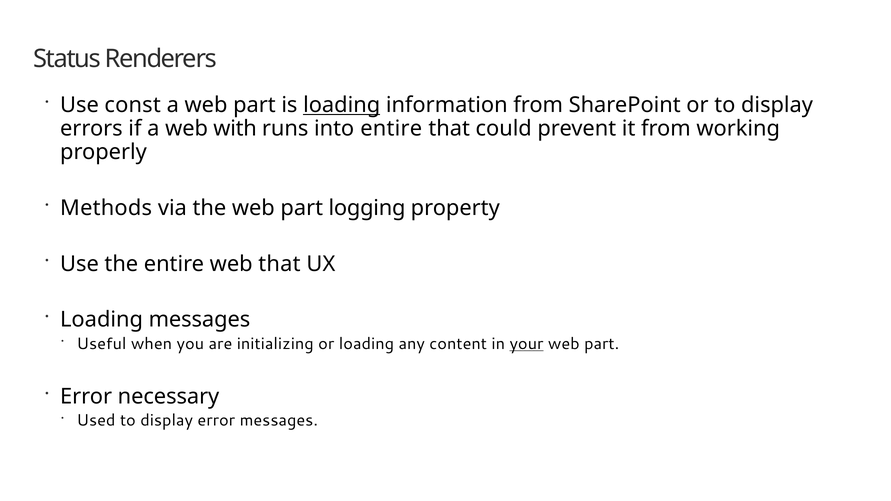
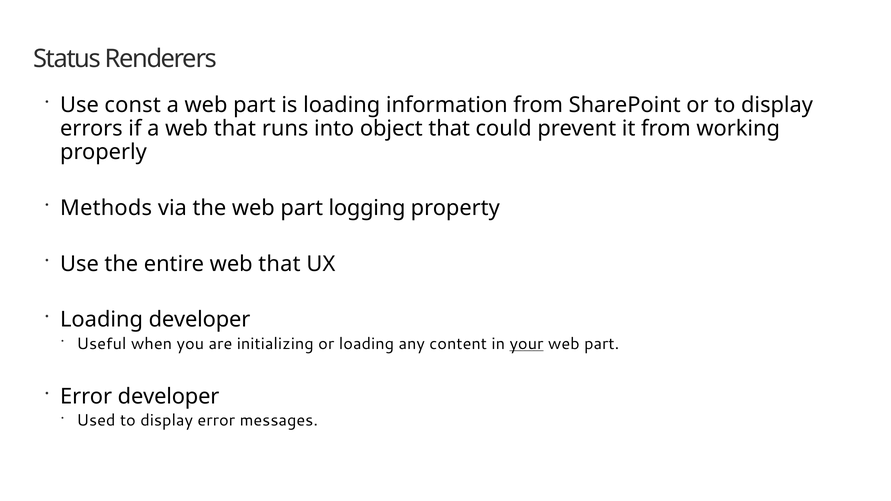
loading underline: present -> none (342, 105)
a web with: with -> that (235, 129)
into entire: entire -> object (391, 129)
Loading messages: messages -> developer (199, 320)
Error necessary: necessary -> developer (169, 397)
